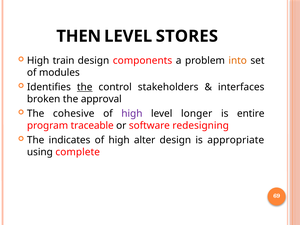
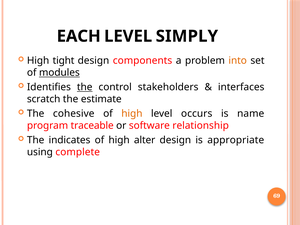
THEN: THEN -> EACH (79, 36)
STORES: STORES -> SIMPLY (187, 36)
train: train -> tight (64, 61)
modules underline: none -> present (59, 73)
broken: broken -> scratch (44, 99)
approval: approval -> estimate (101, 99)
high colour: purple -> orange (132, 114)
longer: longer -> occurs (197, 114)
entire: entire -> name (251, 114)
redesigning: redesigning -> relationship (201, 126)
